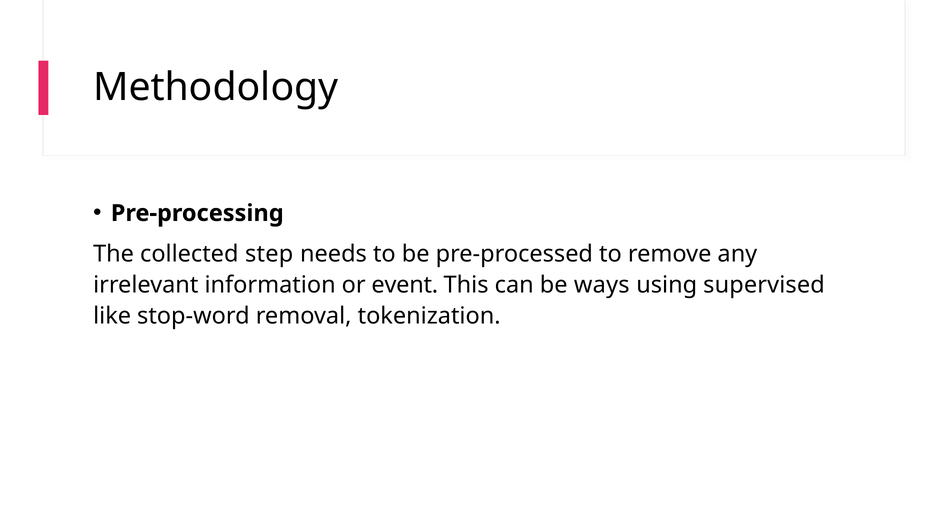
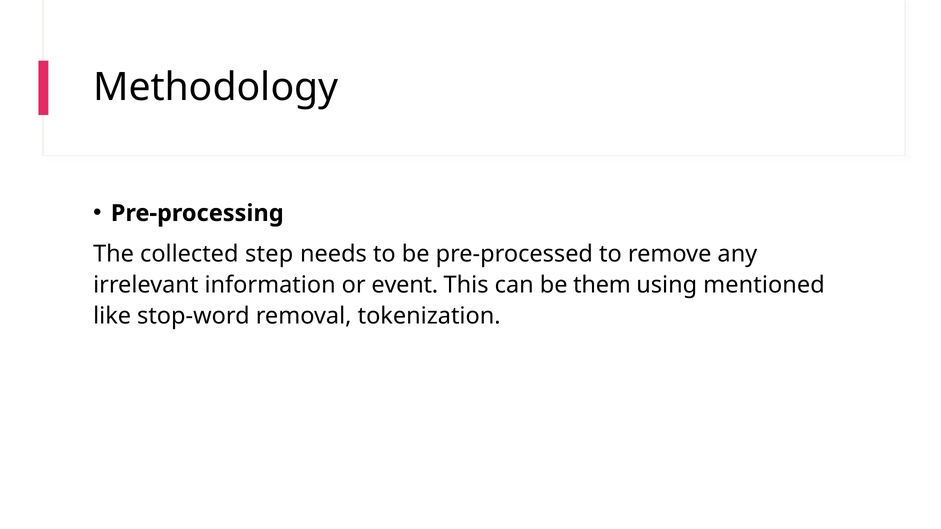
ways: ways -> them (602, 285)
supervised: supervised -> mentioned (764, 285)
